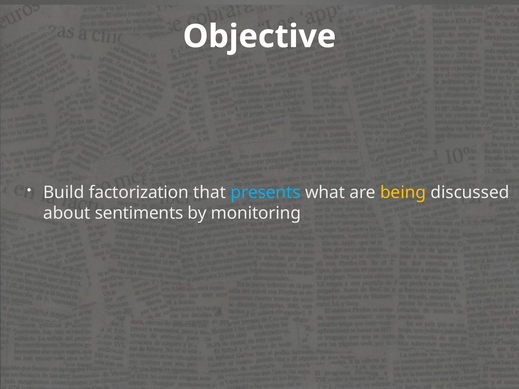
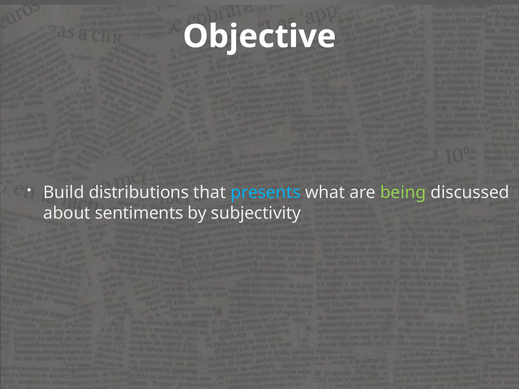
factorization: factorization -> distributions (139, 193)
being colour: yellow -> light green (403, 193)
monitoring: monitoring -> subjectivity (256, 213)
